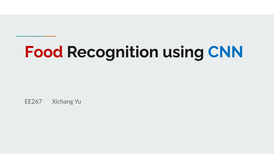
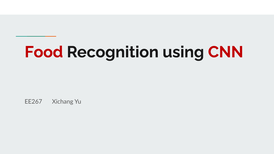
CNN colour: blue -> red (226, 52)
